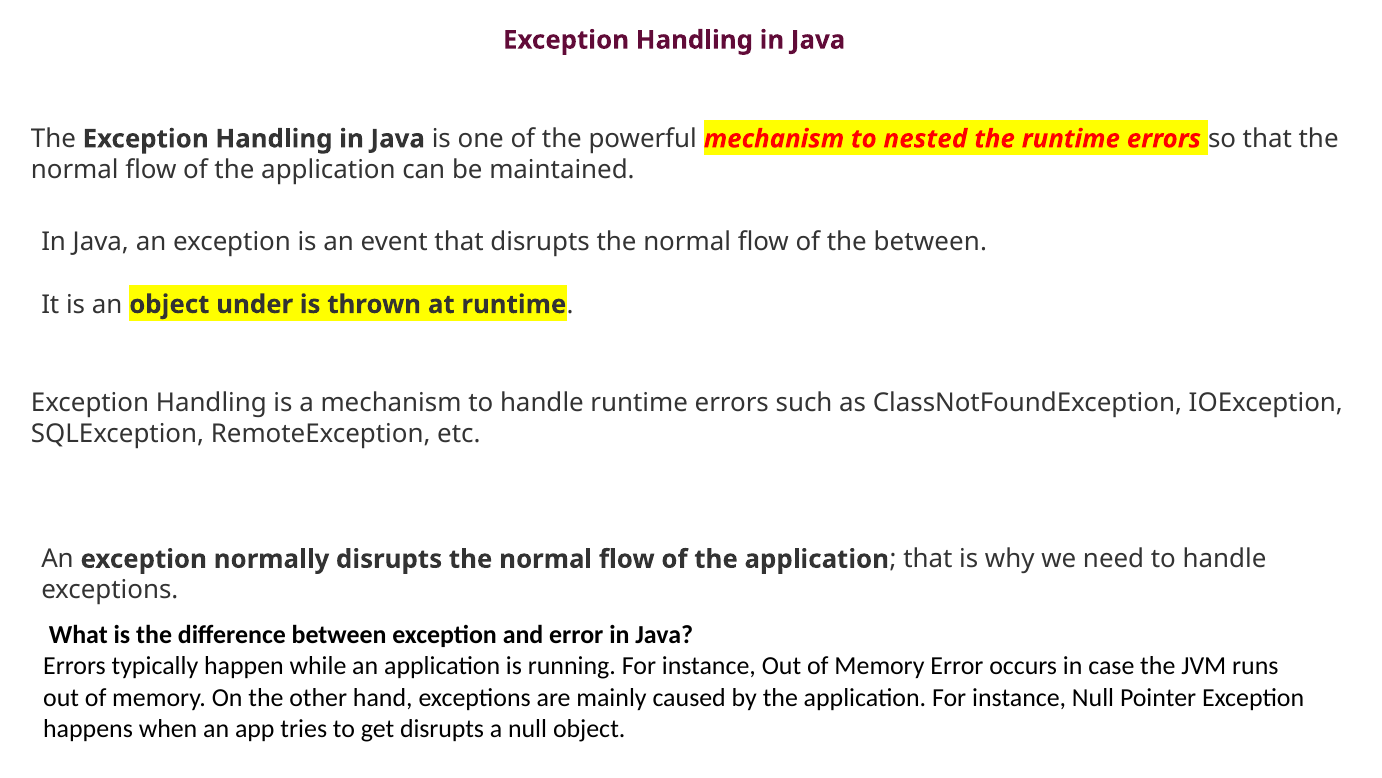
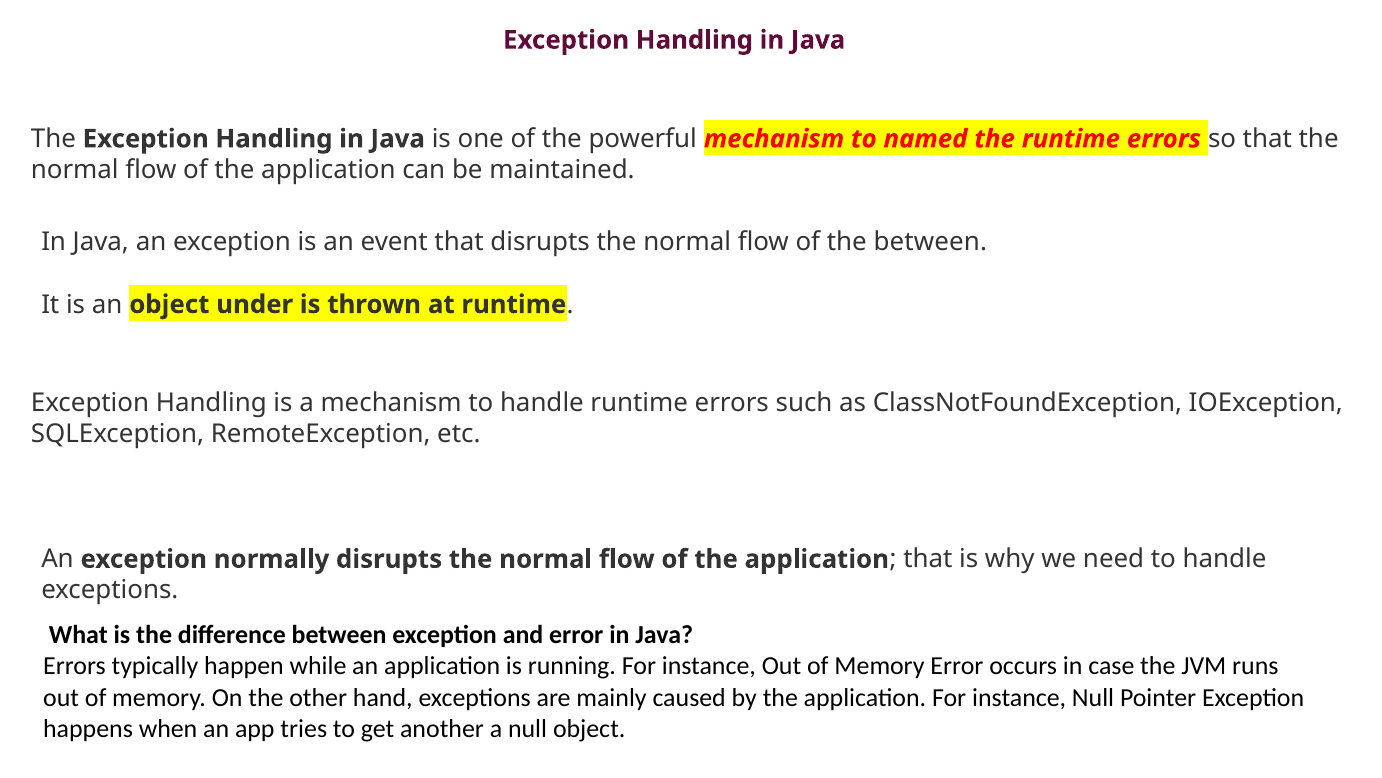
nested: nested -> named (925, 139)
get disrupts: disrupts -> another (442, 728)
